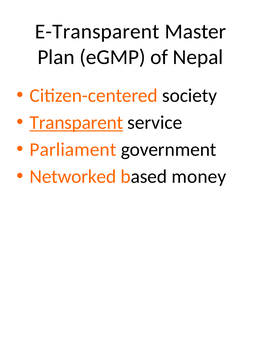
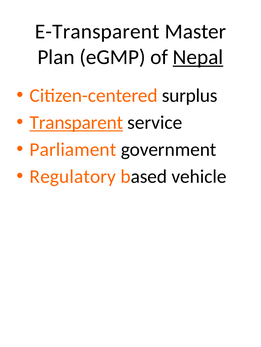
Nepal underline: none -> present (198, 57)
society: society -> surplus (190, 96)
Networked: Networked -> Regulatory (73, 177)
money: money -> vehicle (199, 177)
